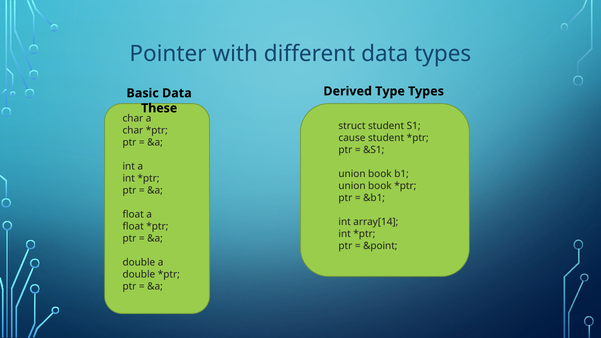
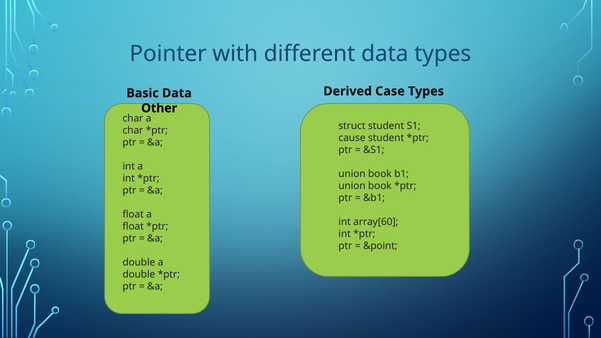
Type: Type -> Case (390, 91)
These: These -> Other (159, 108)
array[14: array[14 -> array[60 (376, 222)
